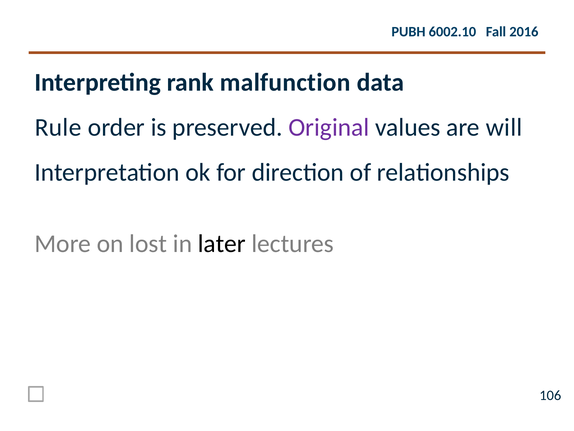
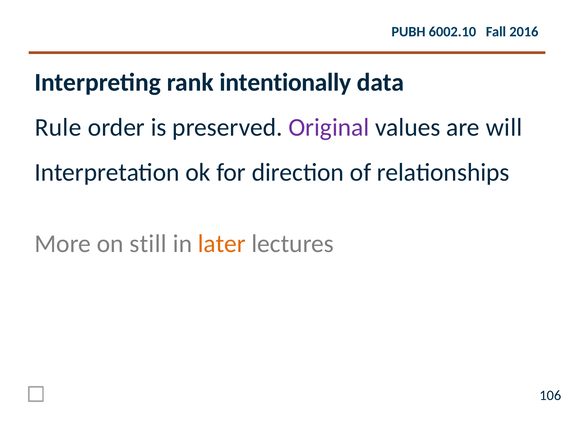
malfunction: malfunction -> intentionally (285, 82)
lost: lost -> still (148, 244)
later colour: black -> orange (222, 244)
